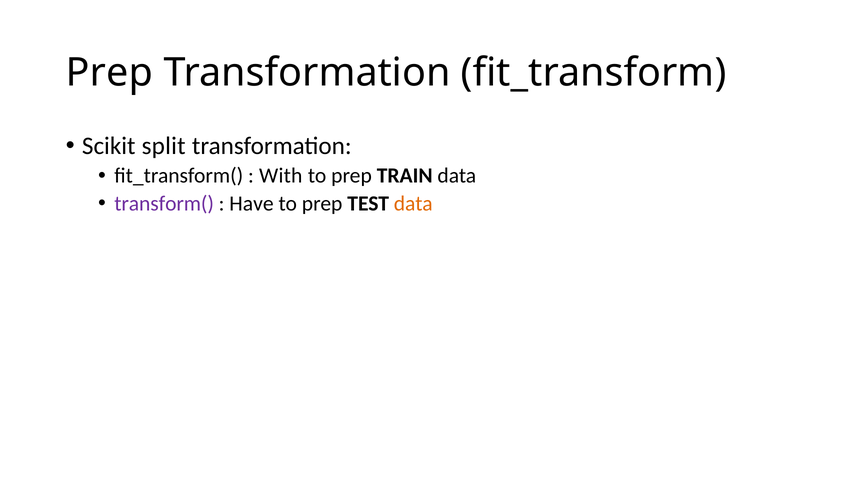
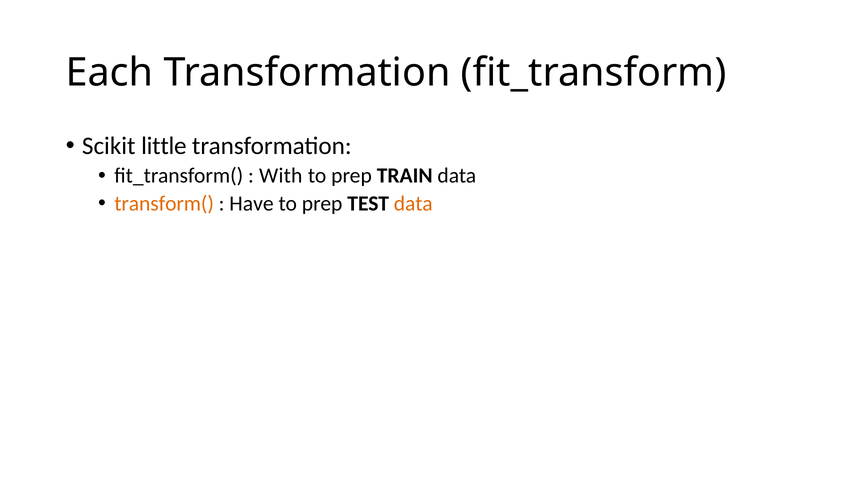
Prep: Prep -> Each (110, 72)
split: split -> little (164, 146)
transform( colour: purple -> orange (164, 203)
